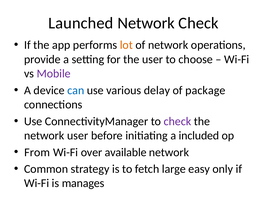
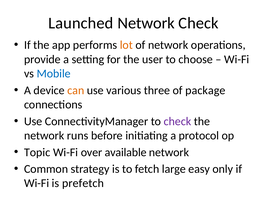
Mobile colour: purple -> blue (54, 73)
can colour: blue -> orange (76, 90)
delay: delay -> three (157, 90)
network user: user -> runs (78, 135)
included: included -> protocol (199, 135)
From: From -> Topic (37, 152)
manages: manages -> prefetch (83, 183)
